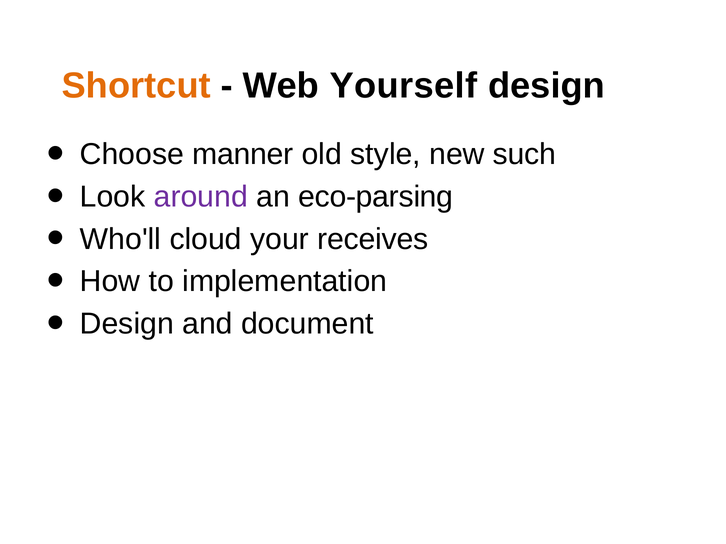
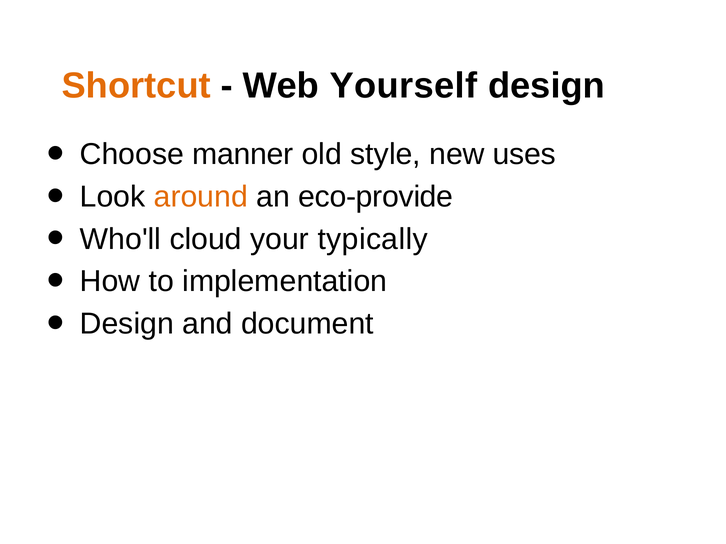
such: such -> uses (524, 155)
around colour: purple -> orange (201, 197)
eco-parsing: eco-parsing -> eco-provide (376, 197)
receives: receives -> typically (373, 239)
